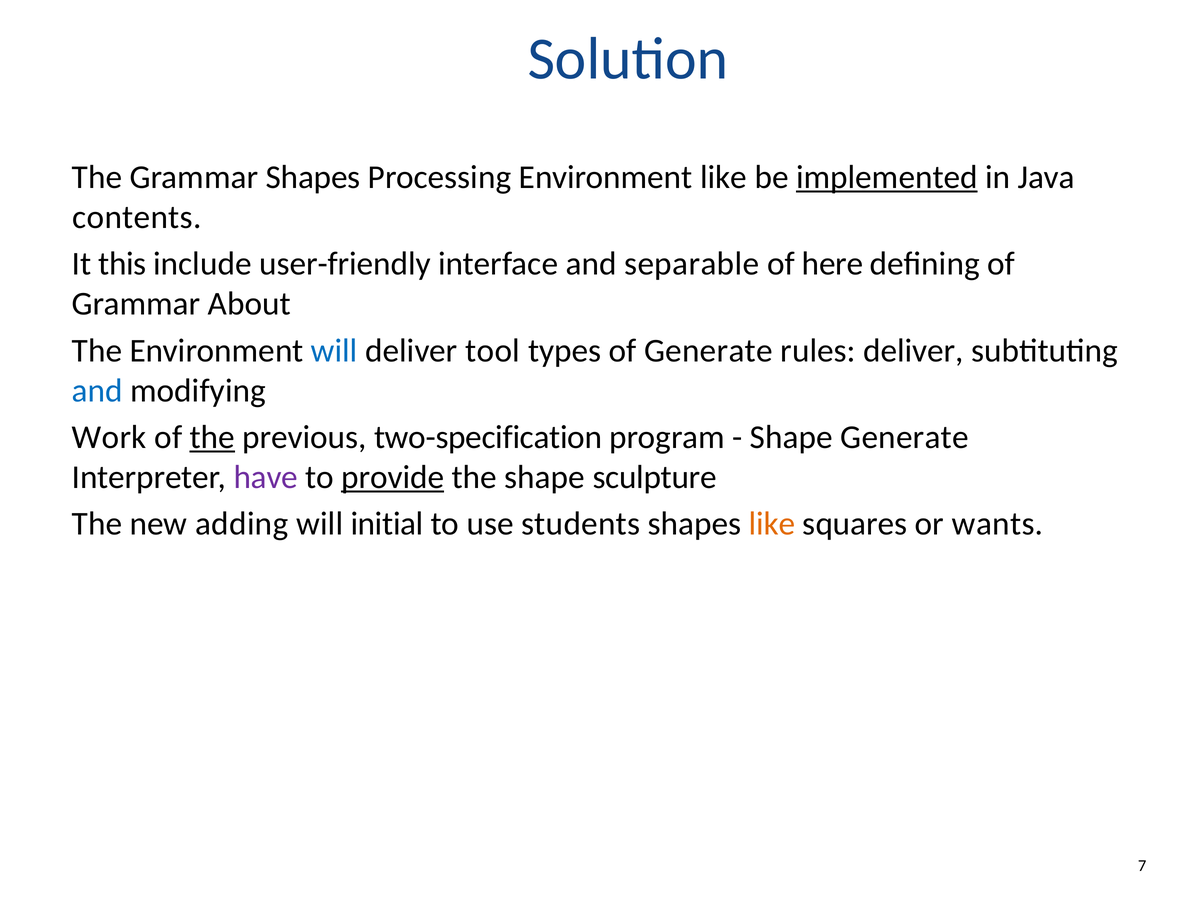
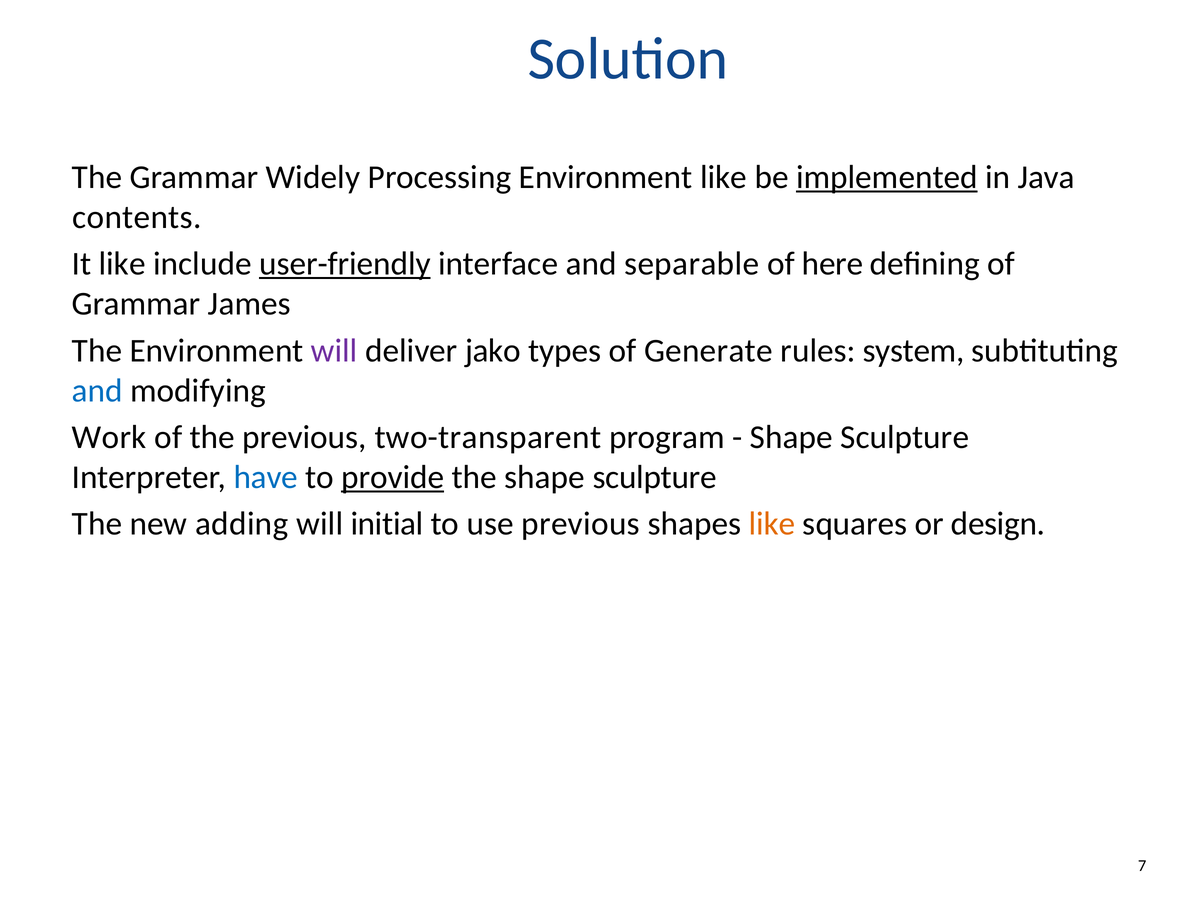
Grammar Shapes: Shapes -> Widely (313, 177)
It this: this -> like (122, 264)
user-friendly underline: none -> present (345, 264)
About: About -> James (249, 304)
will colour: blue -> purple (334, 350)
tool: tool -> jako (493, 350)
rules deliver: deliver -> system (914, 350)
the underline: present -> none (212, 437)
two-specification: two-specification -> two-transparent (488, 437)
Generate: Generate -> Sculpture (905, 437)
have colour: purple -> blue (266, 477)
use students: students -> previous (581, 524)
wants: wants -> design (998, 524)
